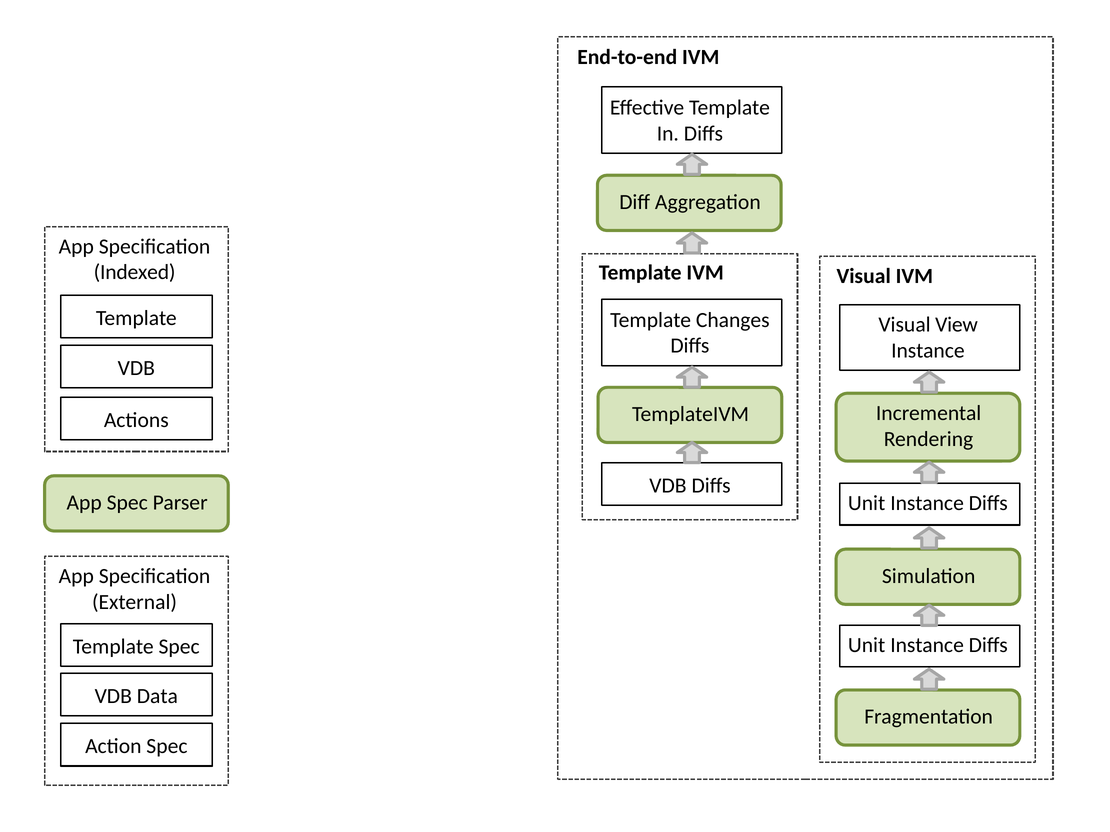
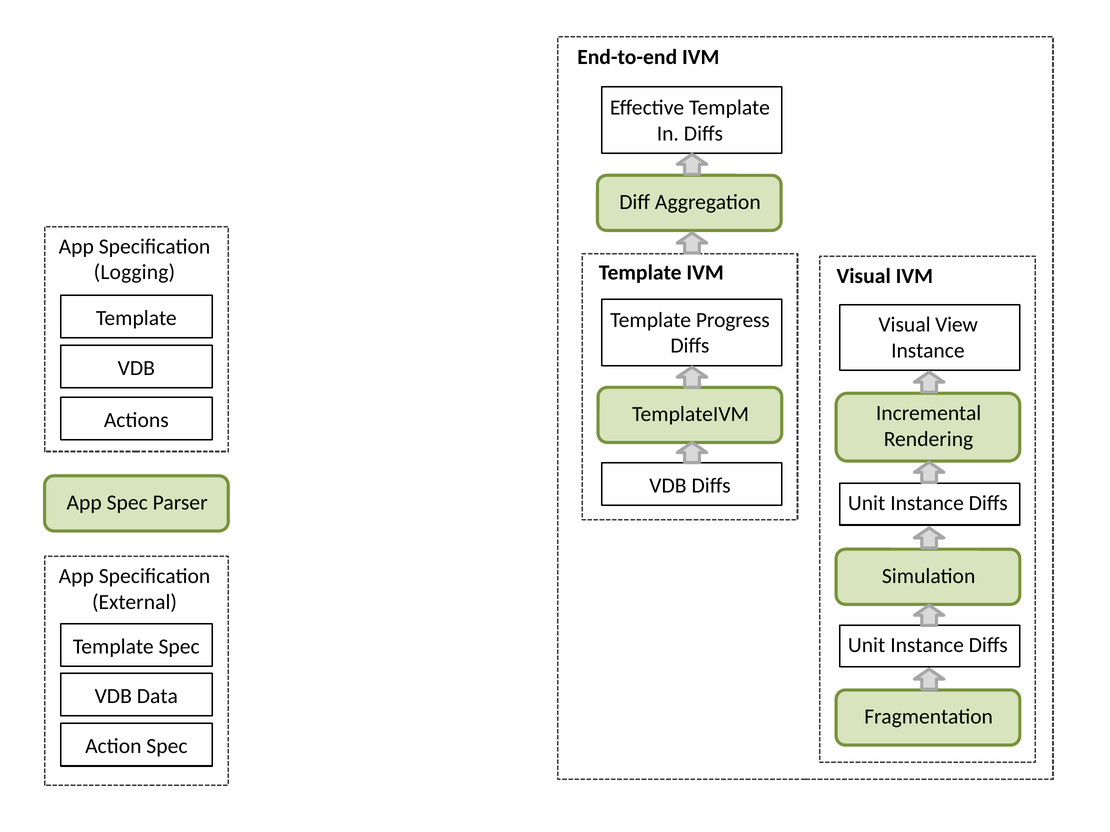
Indexed: Indexed -> Logging (134, 273)
Changes: Changes -> Progress (733, 320)
